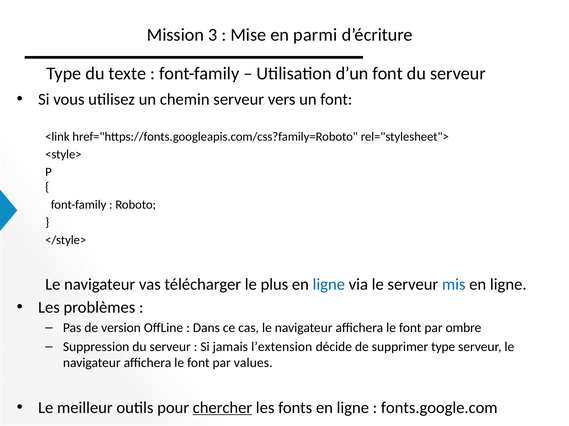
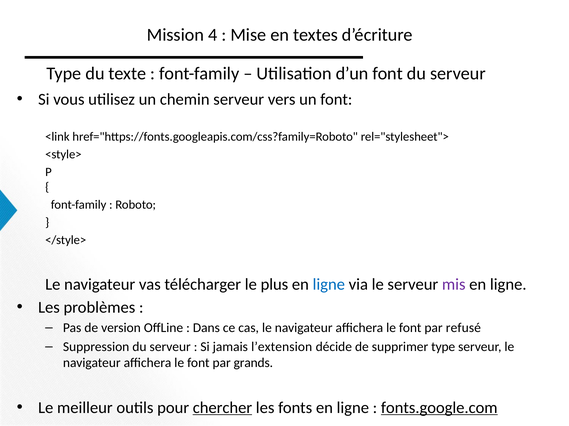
3: 3 -> 4 (213, 35)
parmi: parmi -> textes (315, 35)
mis colour: blue -> purple (454, 285)
ombre: ombre -> refusé (463, 328)
values: values -> grands (253, 363)
fonts.google.com underline: none -> present (439, 408)
